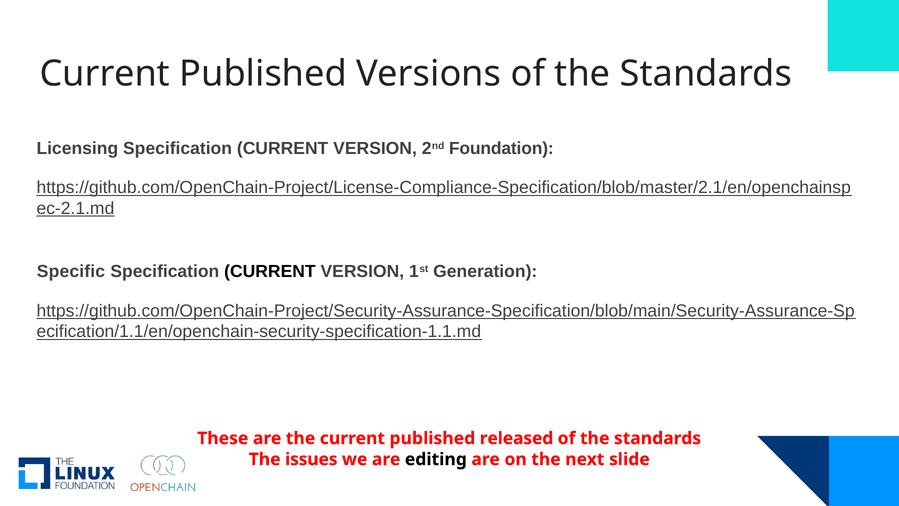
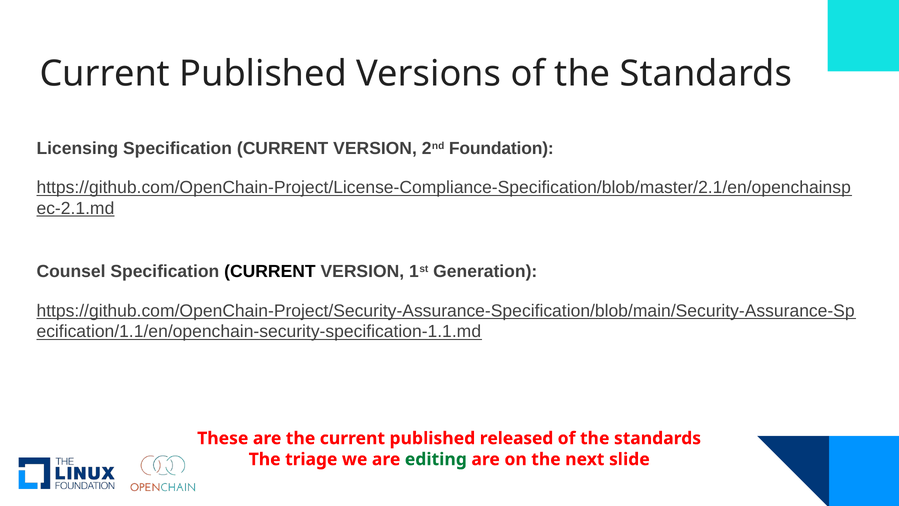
Specific: Specific -> Counsel (71, 272)
issues: issues -> triage (311, 459)
editing colour: black -> green (436, 459)
